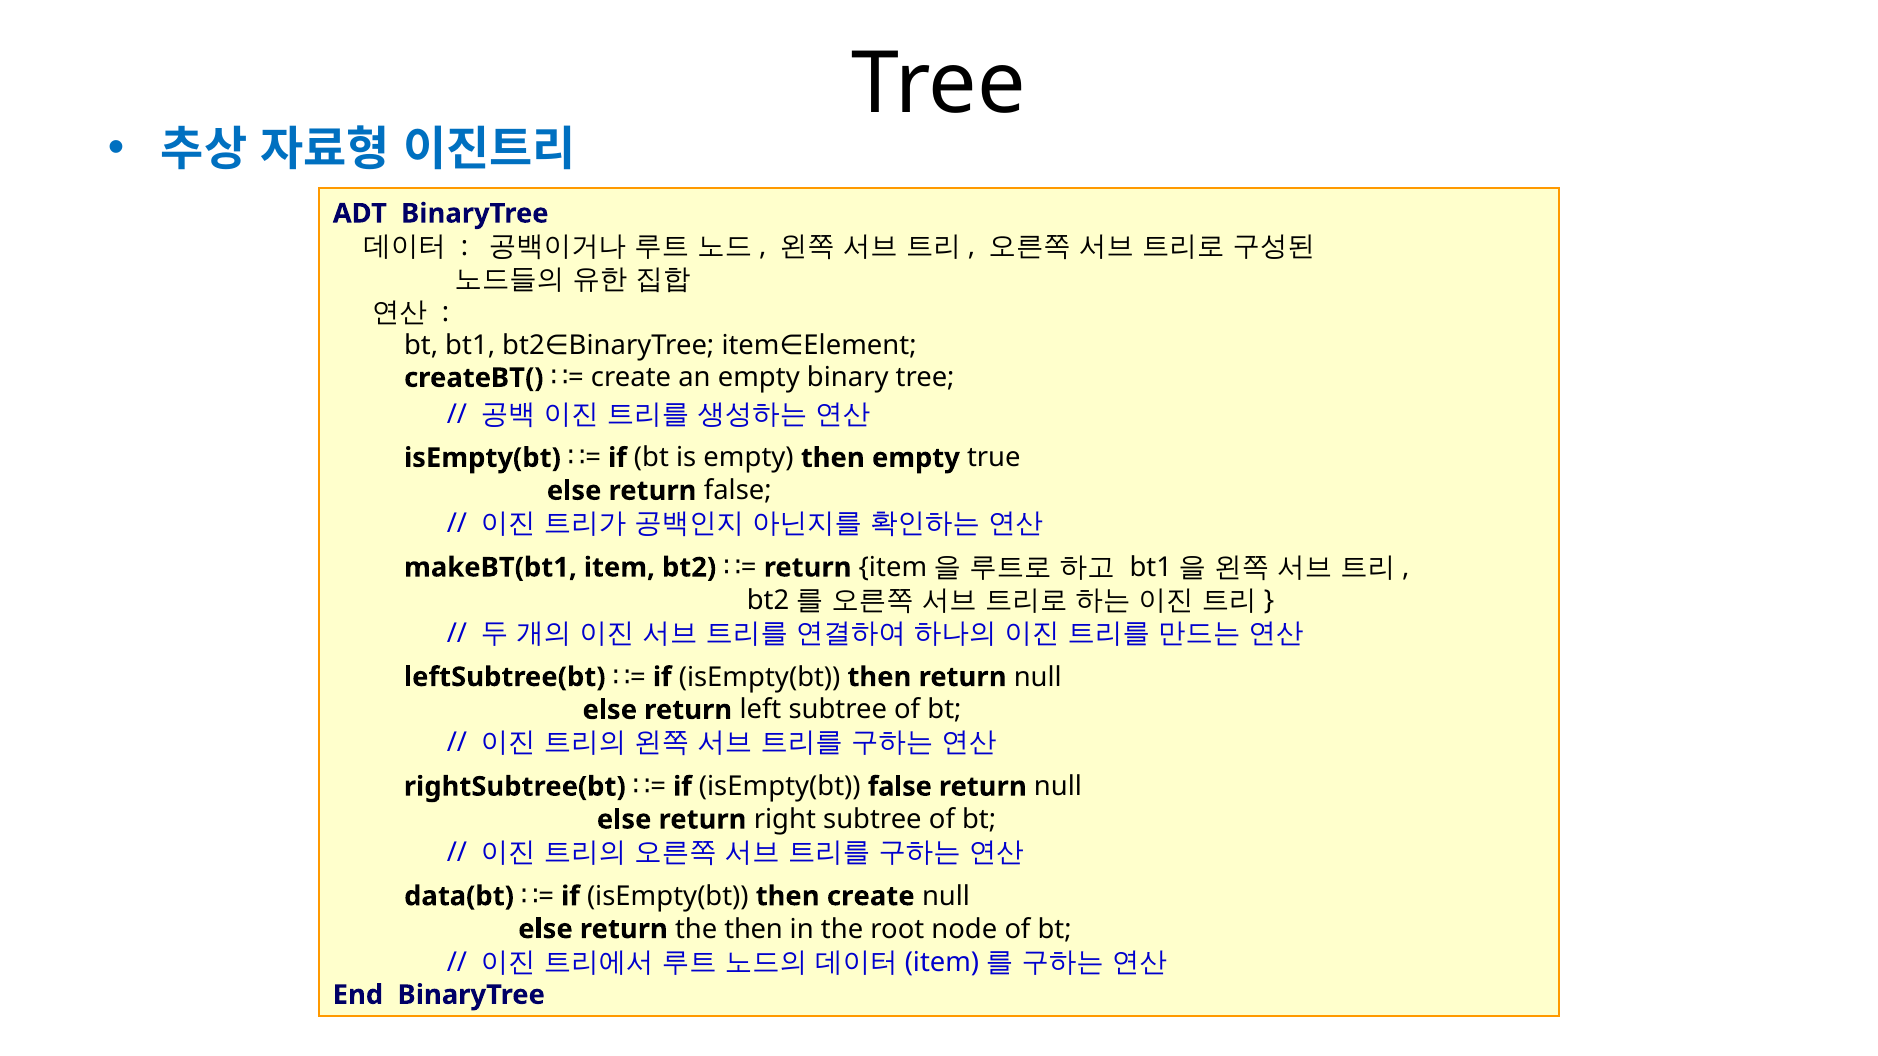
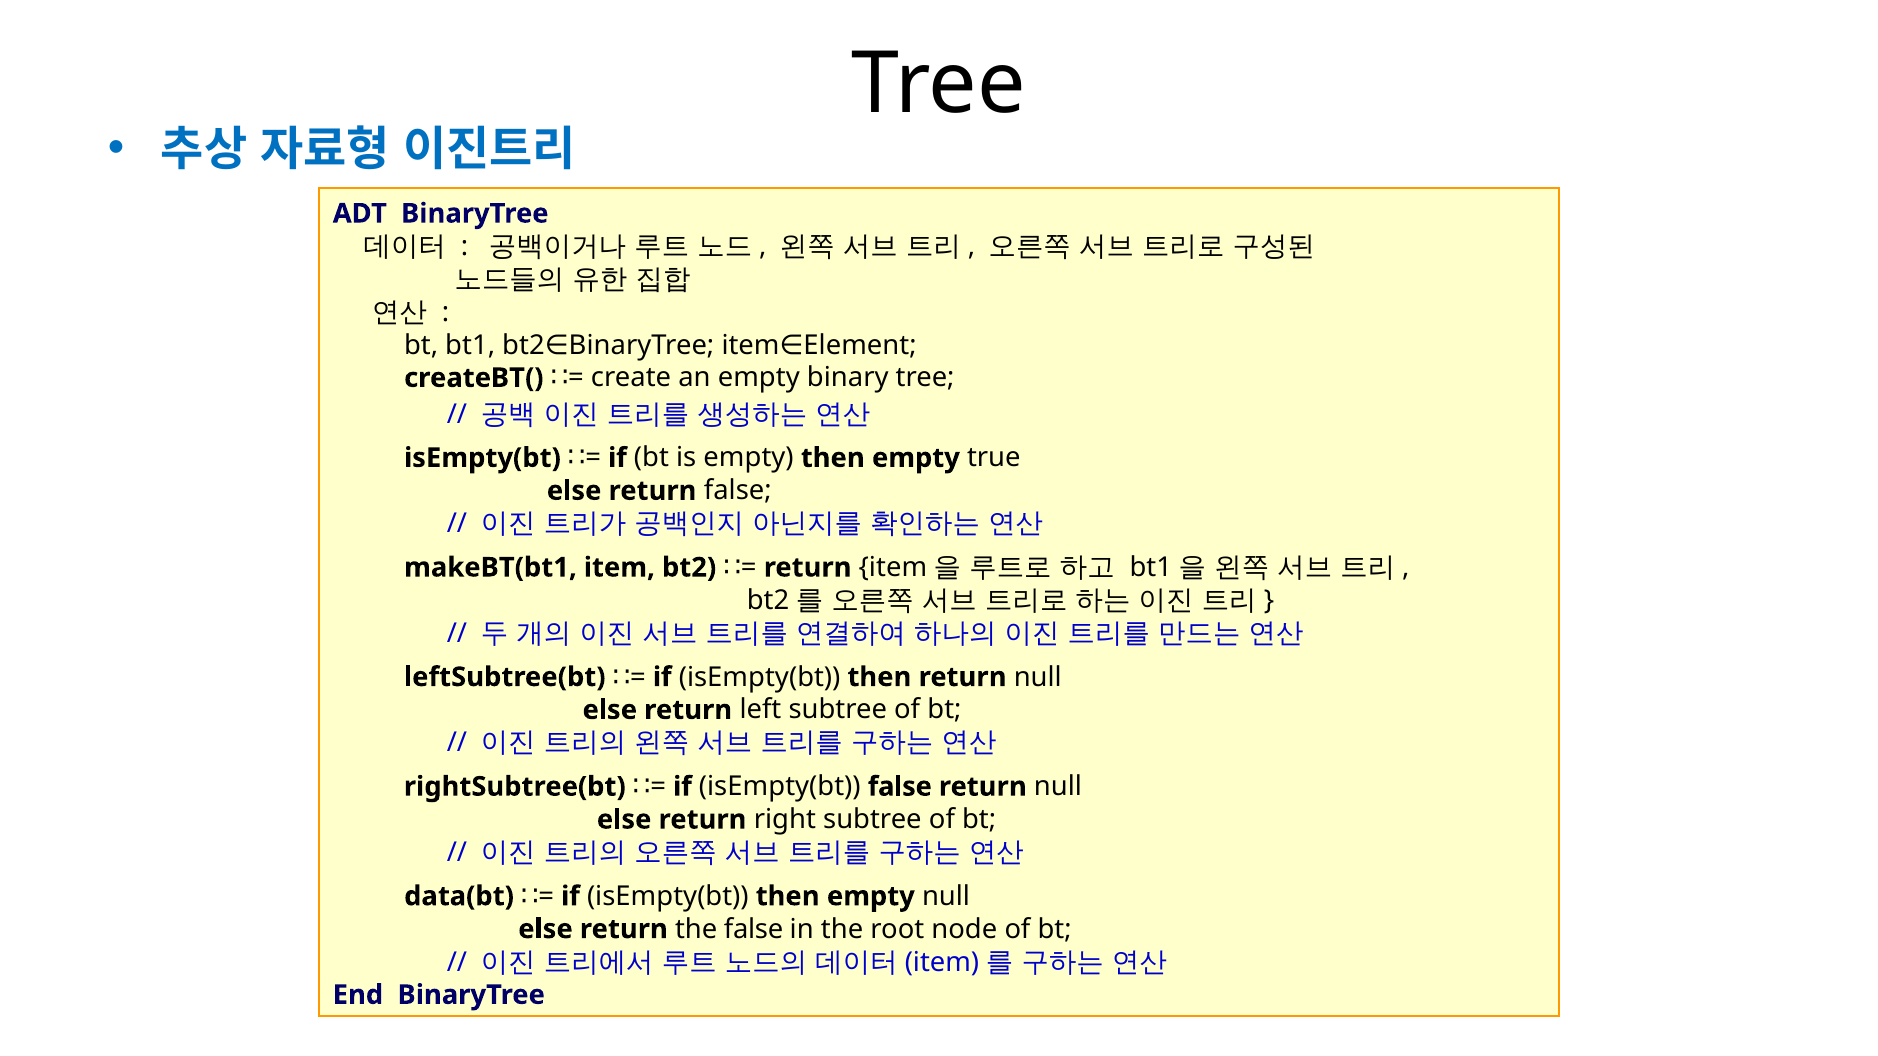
isEmpty(bt then create: create -> empty (871, 897)
the then: then -> false (754, 929)
